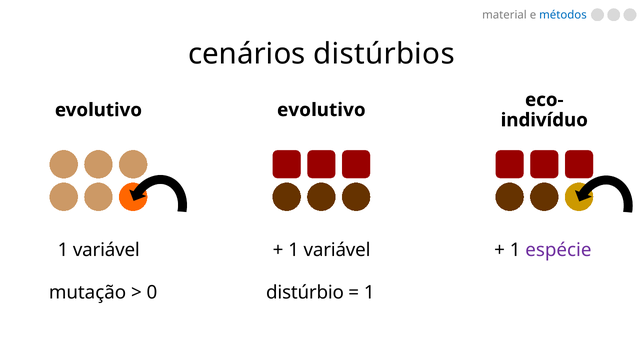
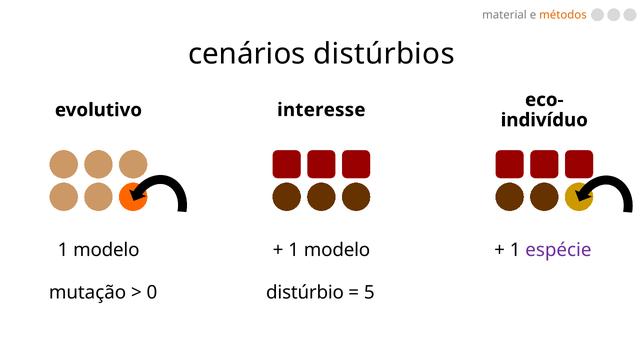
métodos colour: blue -> orange (563, 15)
evolutivo evolutivo: evolutivo -> interesse (321, 110)
variável: variável -> modelo (106, 250)
variável: variável -> modelo (337, 250)
1: 1 -> 5 (369, 293)
